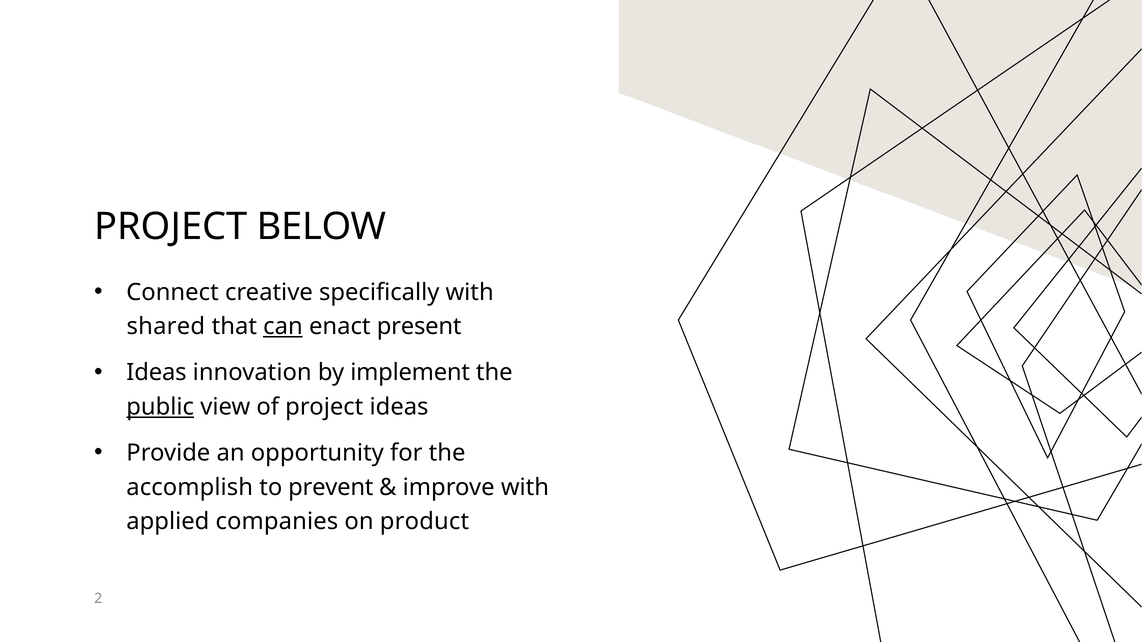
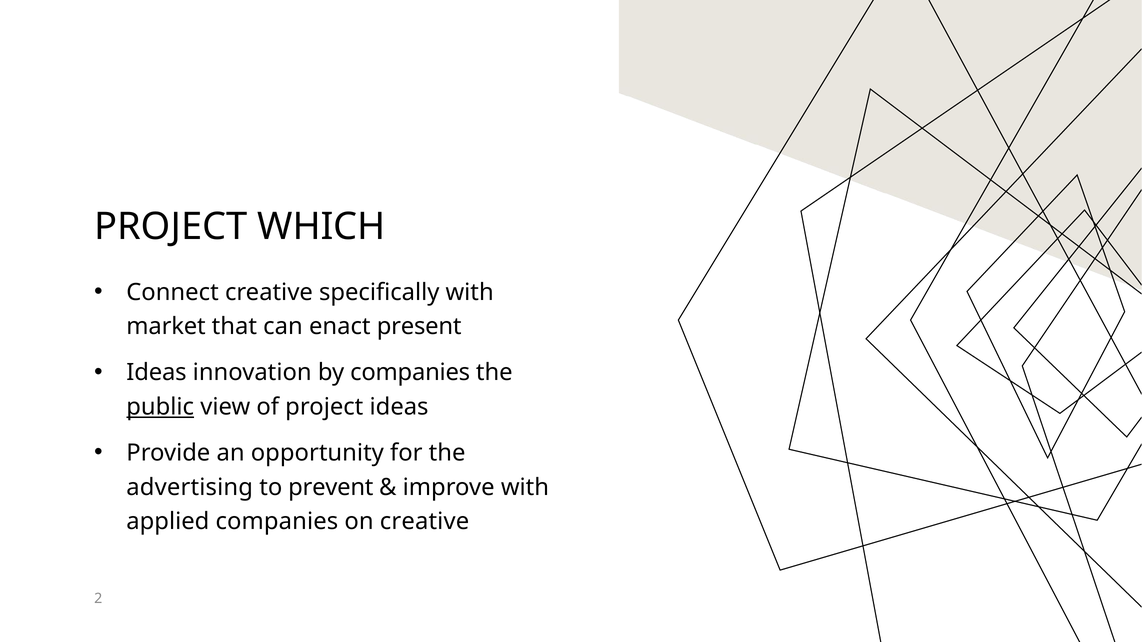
BELOW: BELOW -> WHICH (321, 227)
shared: shared -> market (166, 327)
can underline: present -> none (283, 327)
by implement: implement -> companies (410, 373)
accomplish: accomplish -> advertising (190, 487)
on product: product -> creative (425, 522)
